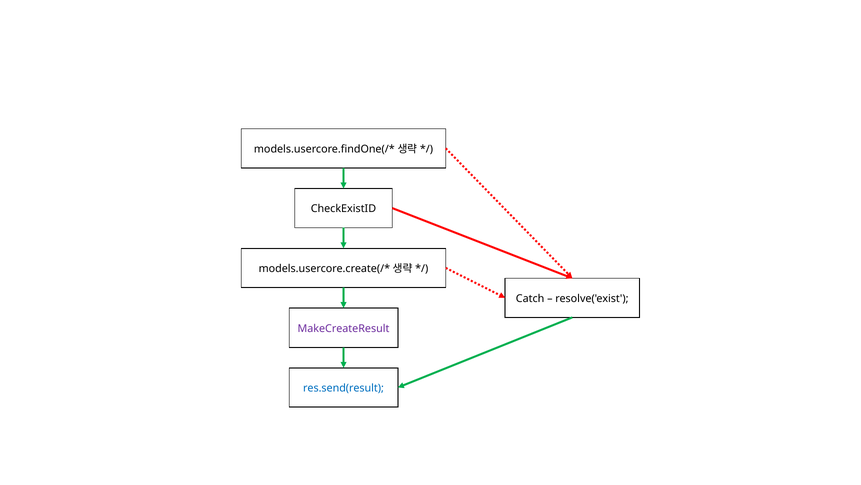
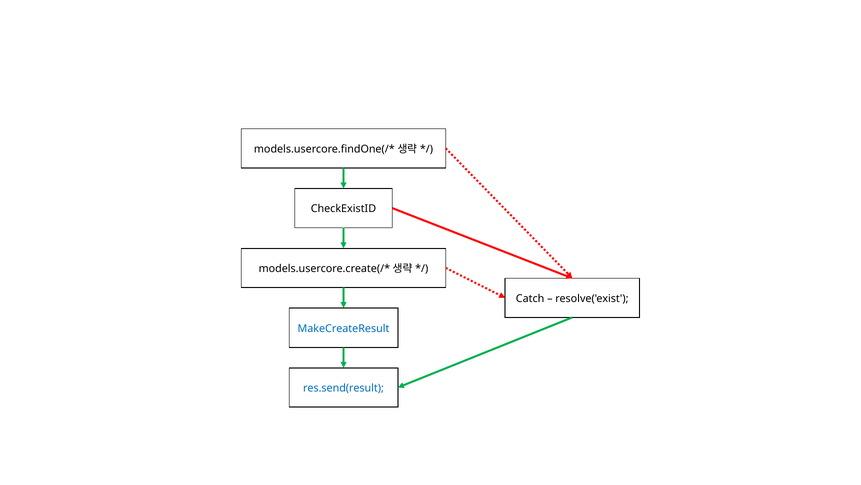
MakeCreateResult colour: purple -> blue (343, 328)
